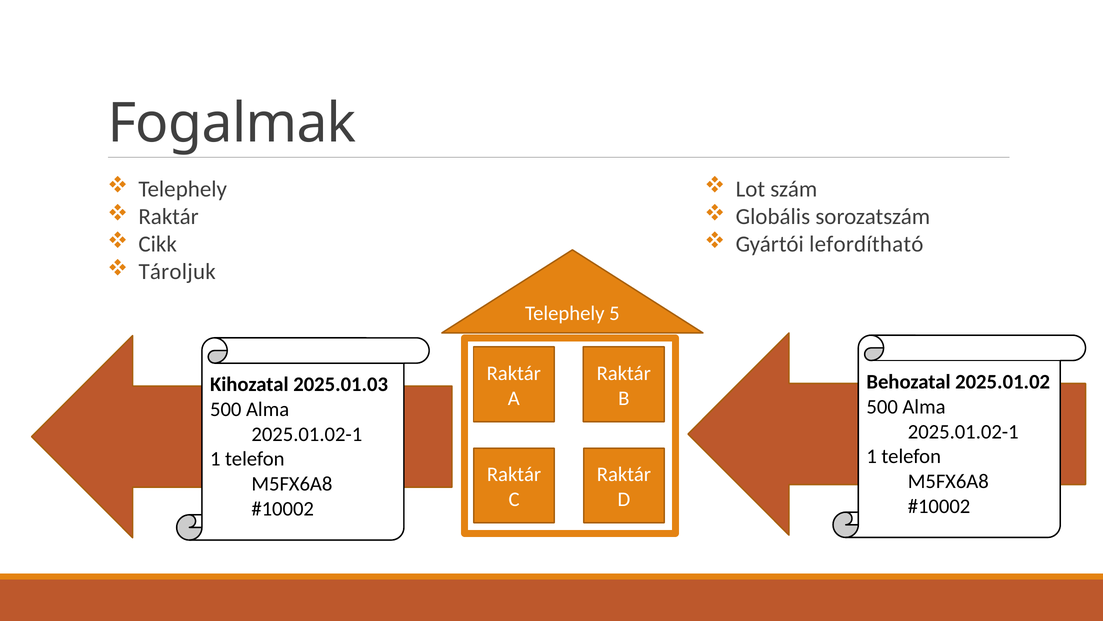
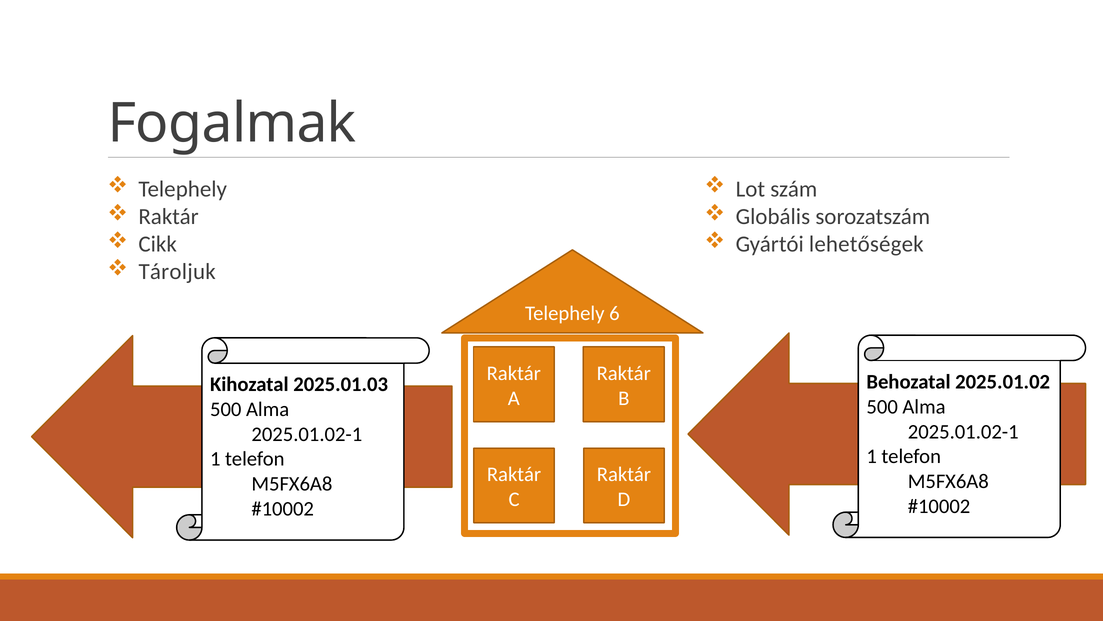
lefordítható: lefordítható -> lehetőségek (866, 244)
5: 5 -> 6 (614, 313)
